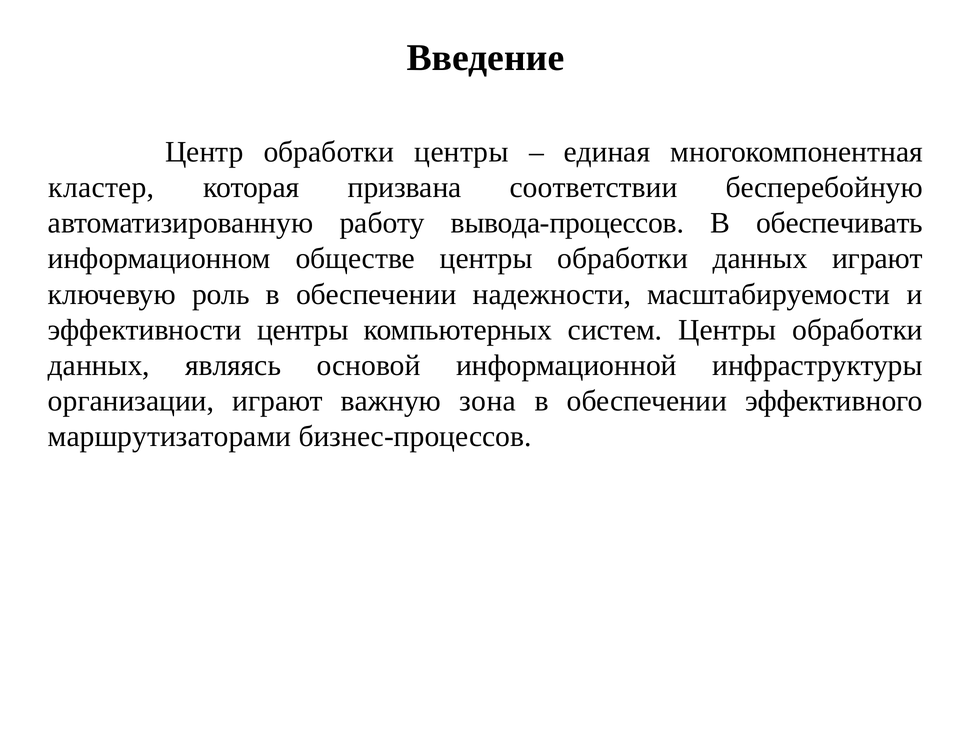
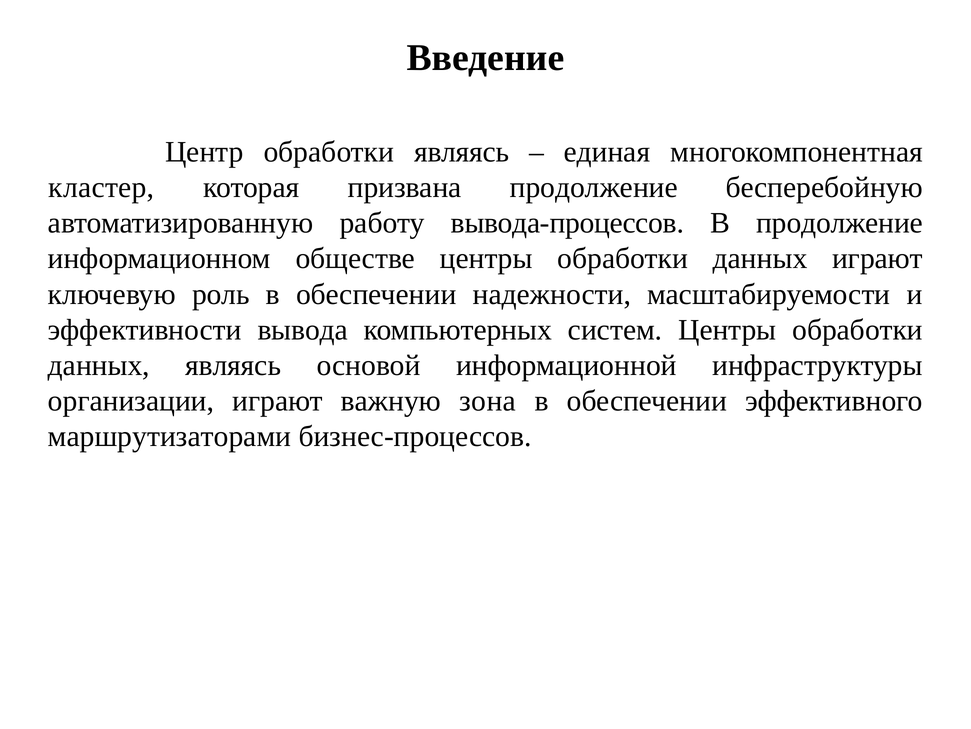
обработки центры: центры -> являясь (462, 152)
призвана соответствии: соответствии -> продолжение (594, 187)
В обеспечивать: обеспечивать -> продолжение (840, 223)
эффективности центры: центры -> вывода (303, 330)
